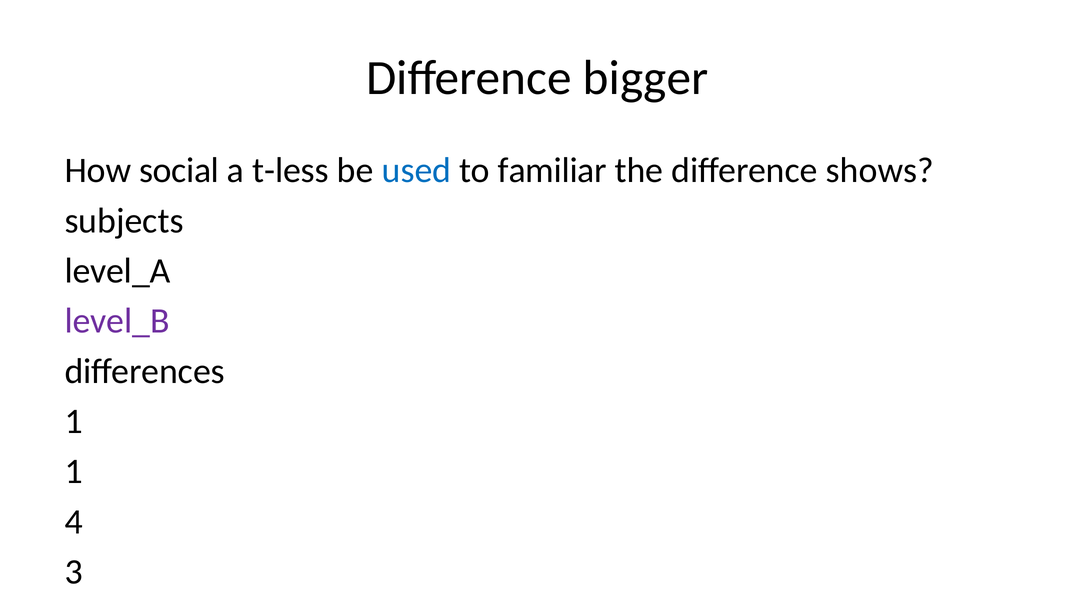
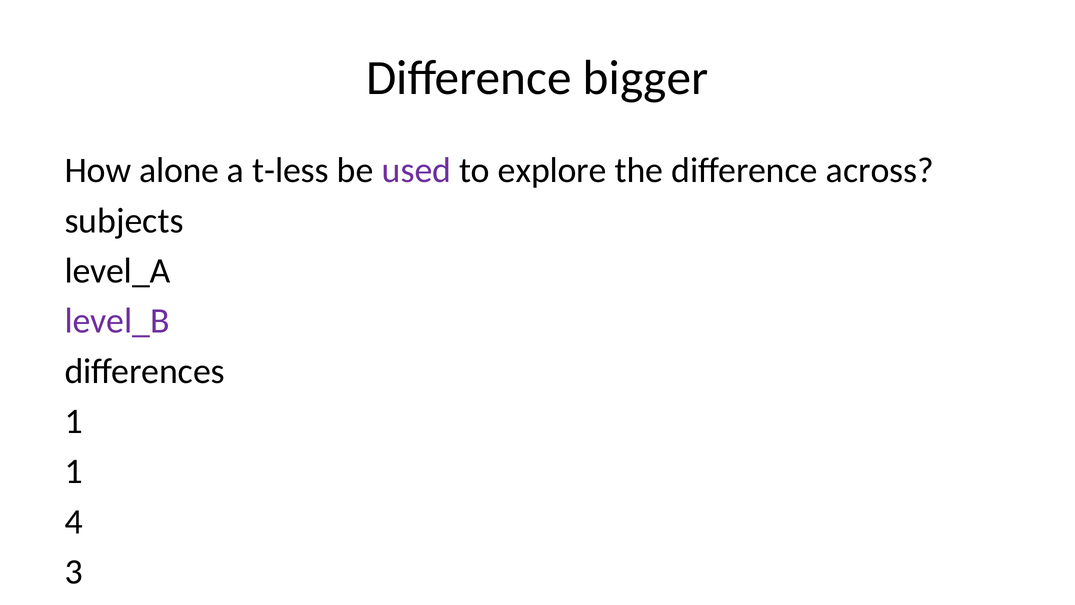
social: social -> alone (179, 170)
used colour: blue -> purple (416, 170)
familiar: familiar -> explore (552, 170)
shows: shows -> across (880, 170)
